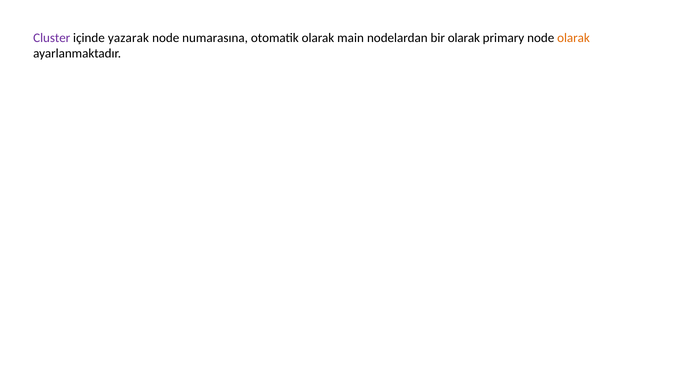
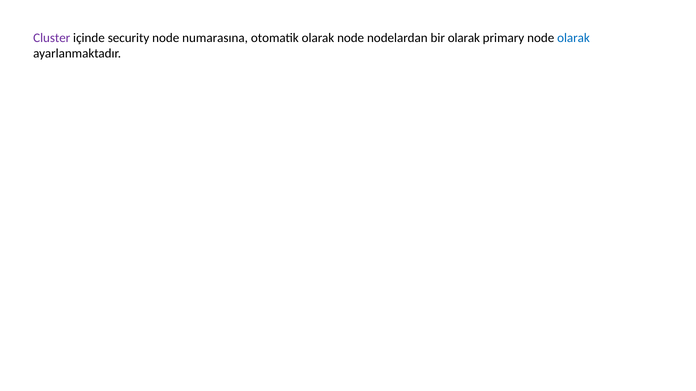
yazarak: yazarak -> security (129, 38)
olarak main: main -> node (351, 38)
olarak colour: orange -> blue (574, 38)
